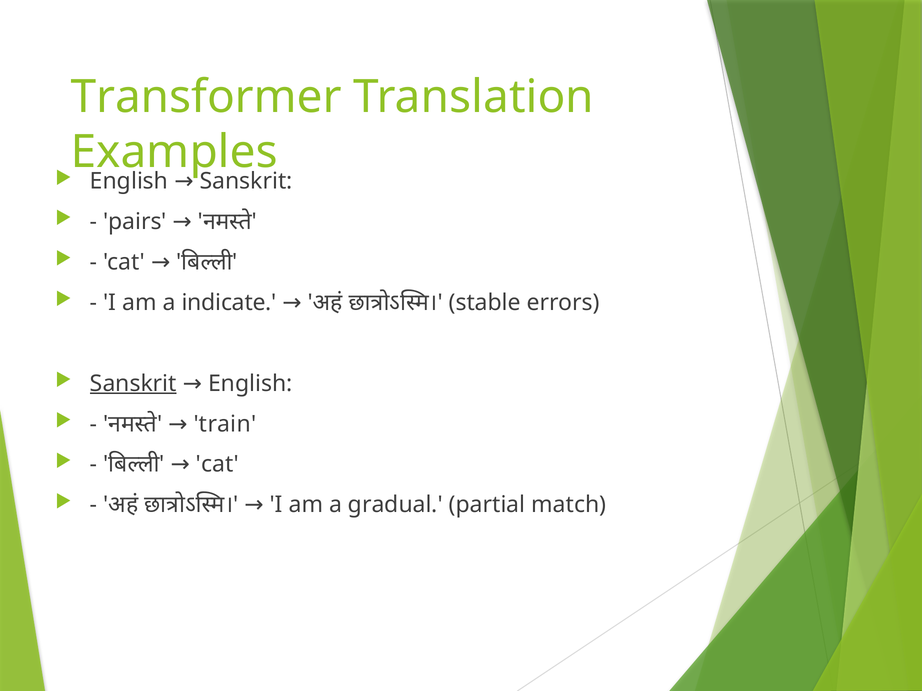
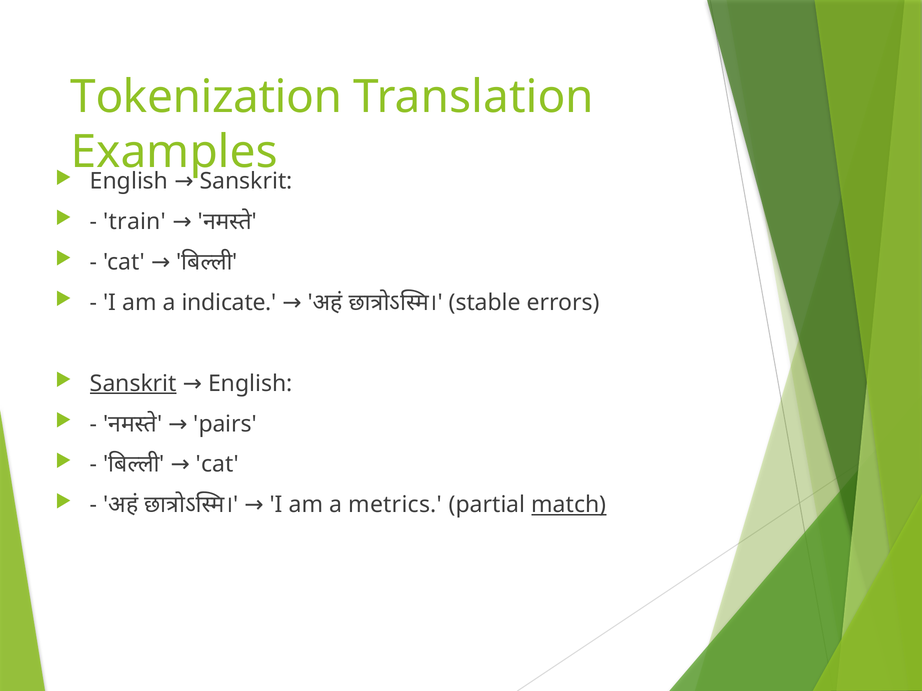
Transformer: Transformer -> Tokenization (206, 97)
pairs: pairs -> train (135, 222)
train: train -> pairs (225, 424)
gradual: gradual -> metrics (395, 505)
match underline: none -> present (569, 505)
